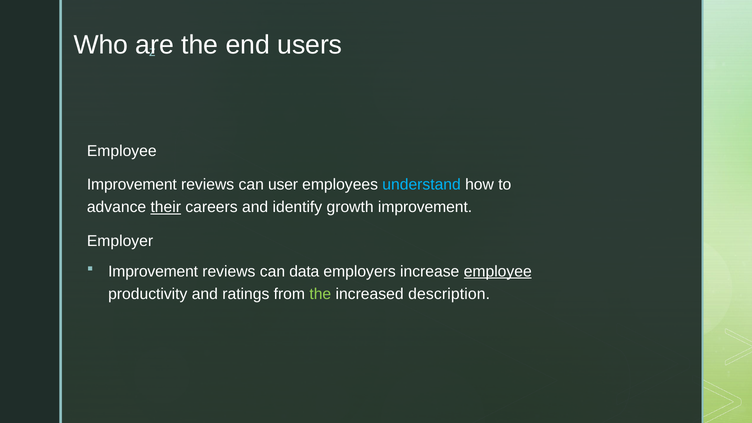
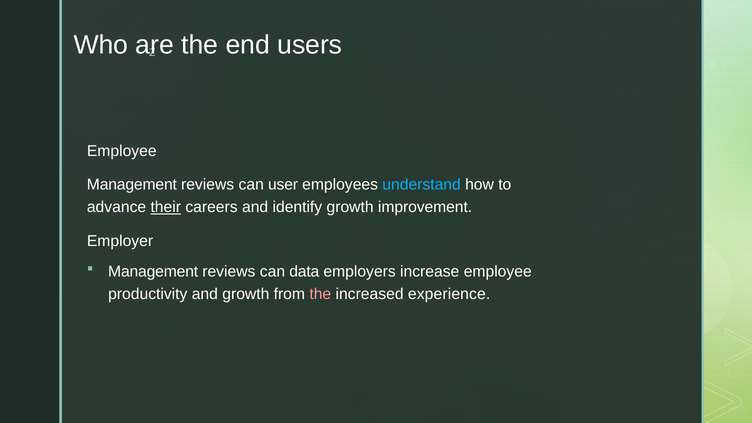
Improvement: Improvement -> Management (132, 185)
Improvement: Improvement -> Management (153, 271)
employee underline: present -> none (498, 271)
and ratings: ratings -> growth (246, 294)
the colour: light green -> pink (320, 294)
description: description -> experience (449, 294)
